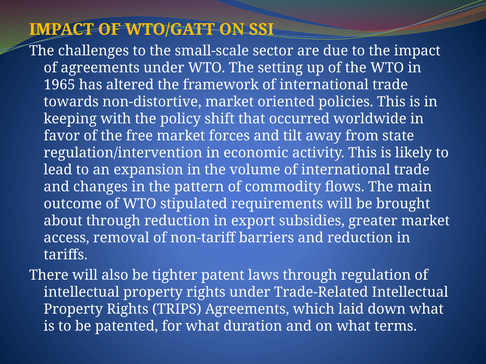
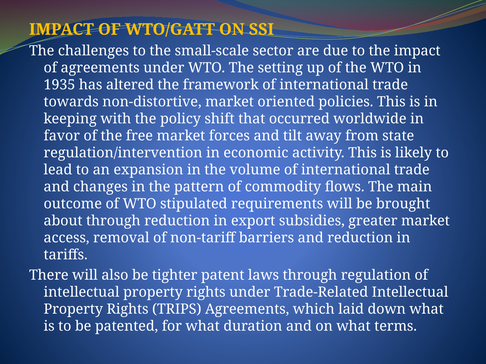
1965: 1965 -> 1935 (59, 85)
